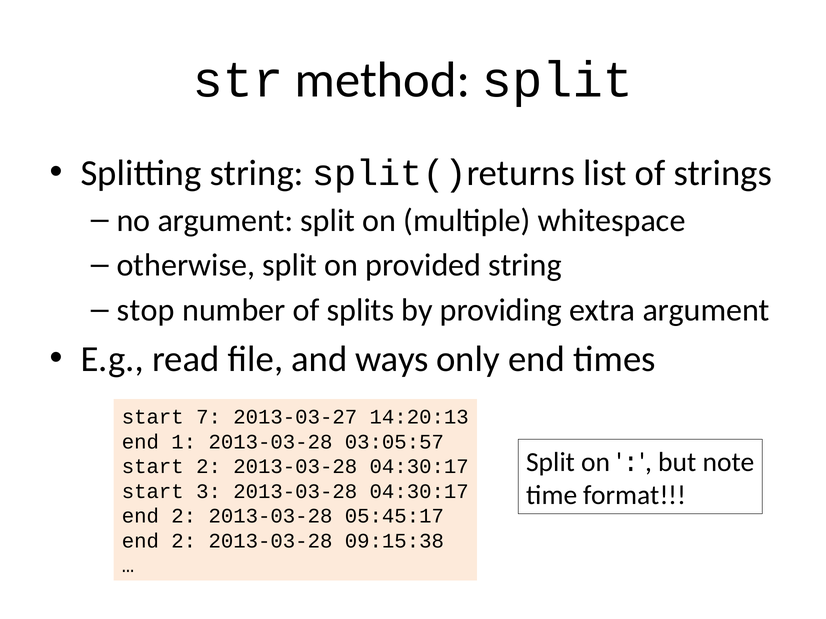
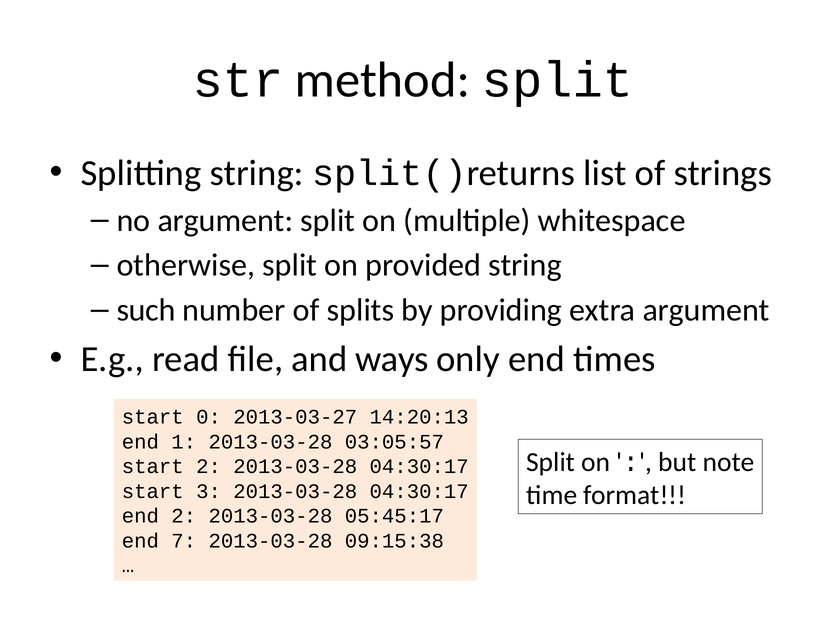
stop: stop -> such (146, 310)
7: 7 -> 0 (209, 417)
2: 2 -> 7 (184, 541)
